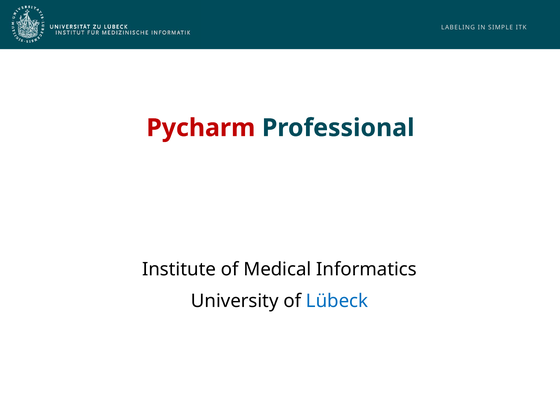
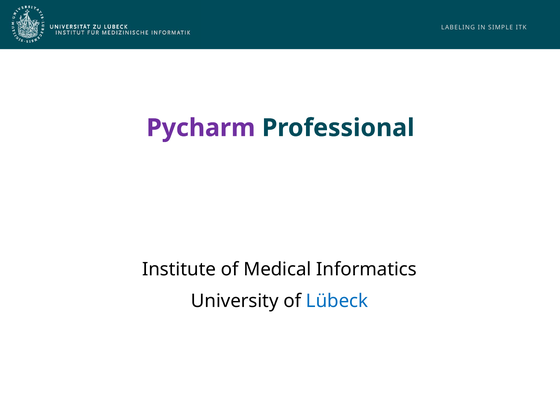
Pycharm colour: red -> purple (201, 128)
